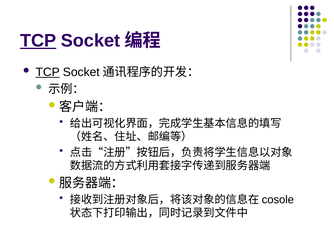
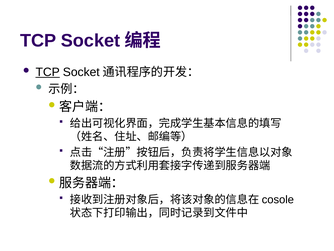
TCP underline: present -> none (38, 41)
